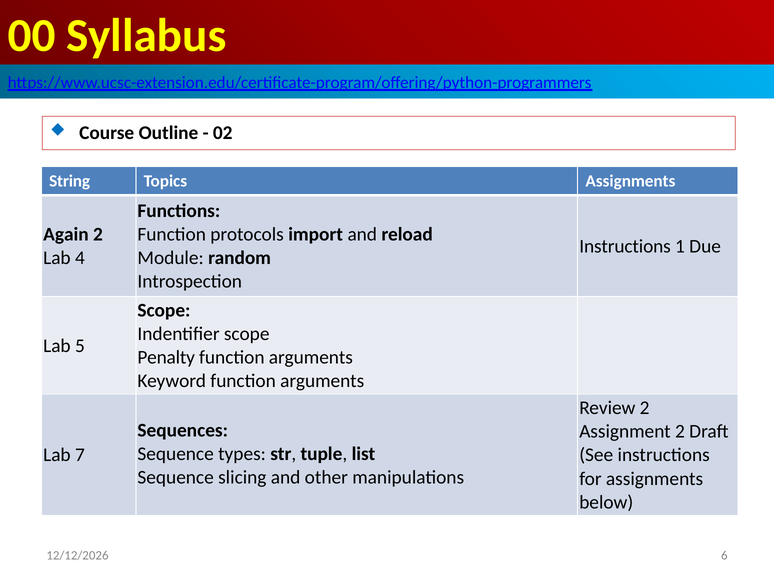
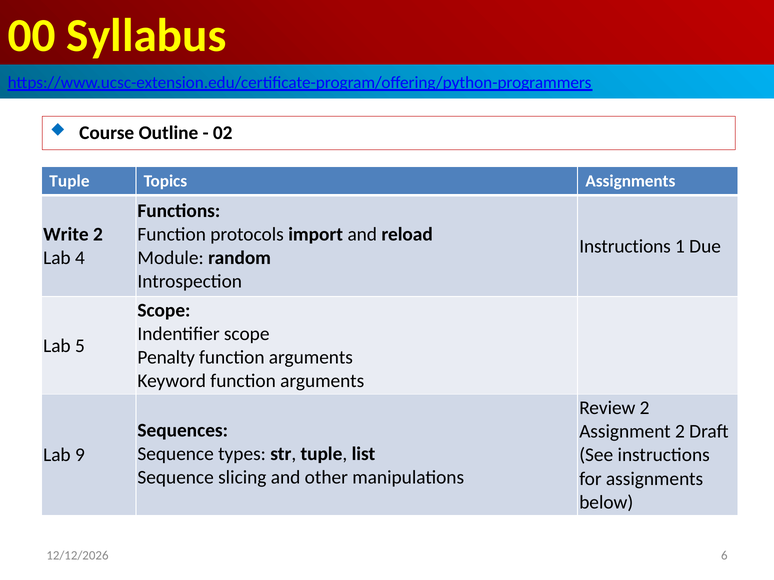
String: String -> Tuple (69, 181)
Again: Again -> Write (66, 235)
7: 7 -> 9 (80, 455)
